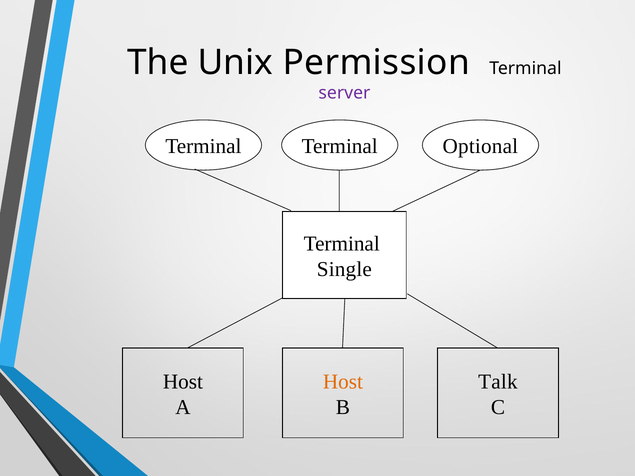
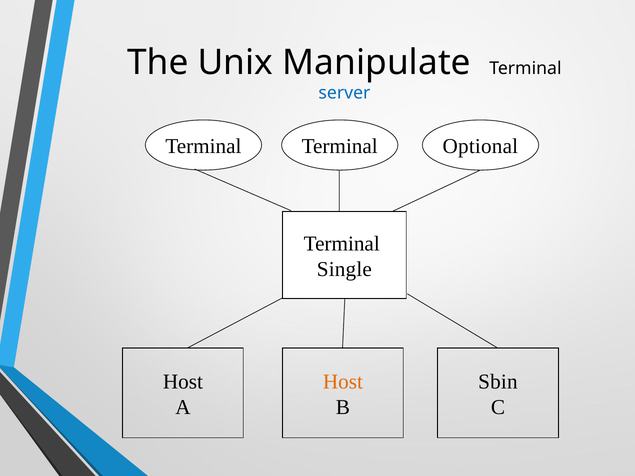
Permission: Permission -> Manipulate (376, 62)
server colour: purple -> blue (344, 93)
Talk: Talk -> Sbin (498, 382)
